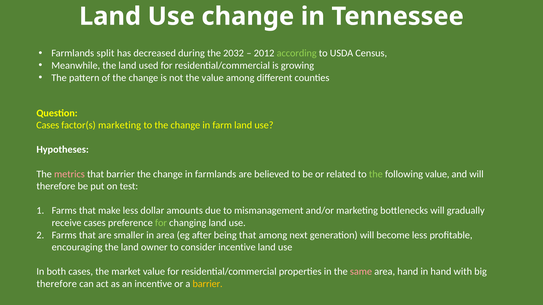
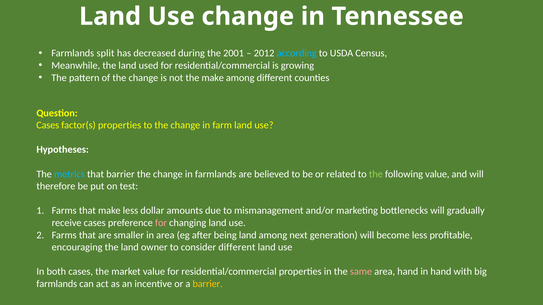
2032: 2032 -> 2001 (234, 53)
according colour: light green -> light blue (297, 53)
the value: value -> make (213, 78)
factor(s marketing: marketing -> properties (120, 125)
metrics colour: pink -> light blue (69, 174)
for colour: light green -> pink (161, 223)
being that: that -> land (248, 235)
consider incentive: incentive -> different (237, 248)
therefore: therefore -> farmlands (57, 284)
